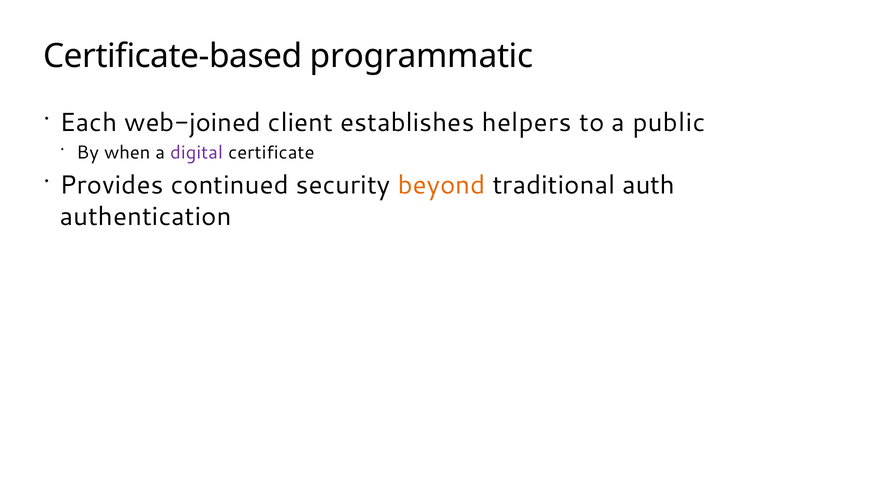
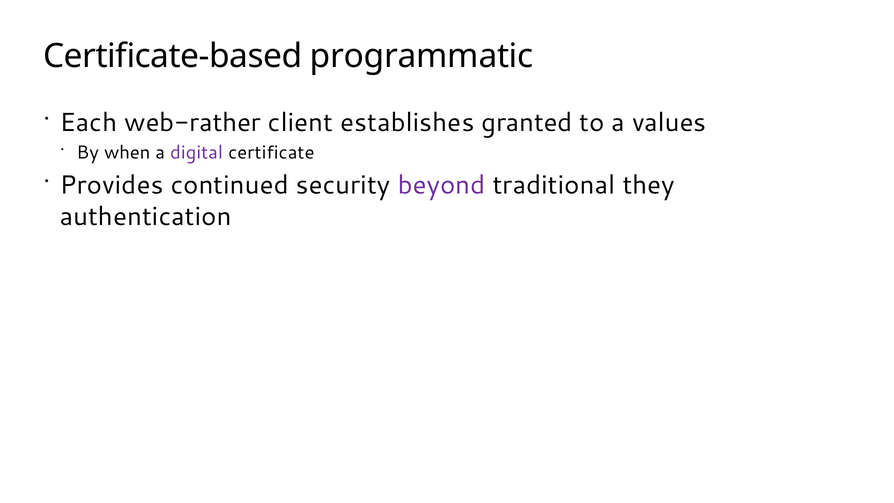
web-joined: web-joined -> web-rather (193, 123)
helpers: helpers -> granted (527, 123)
public: public -> values (669, 123)
beyond colour: orange -> purple (441, 185)
auth: auth -> they (649, 185)
